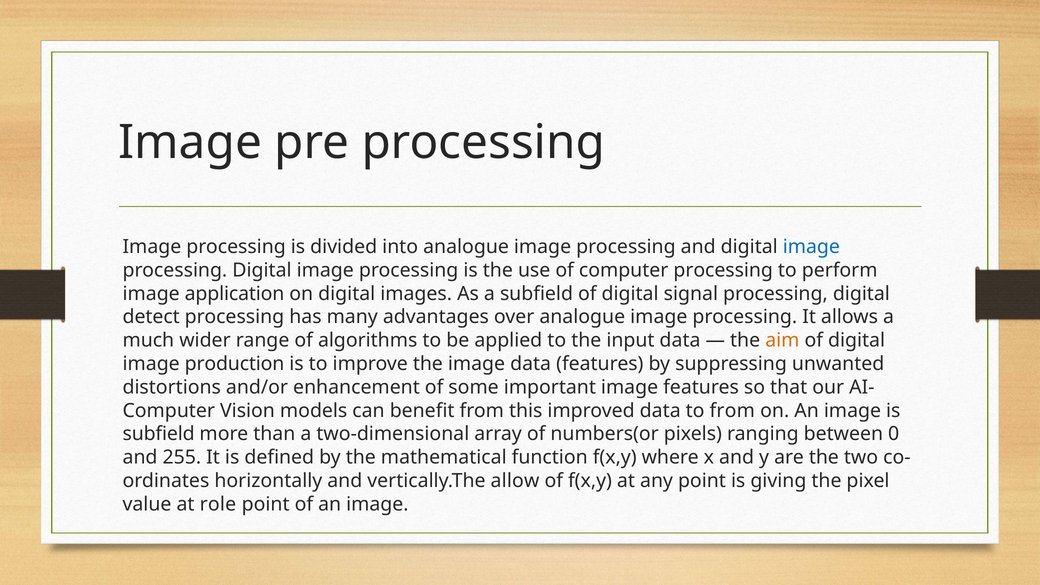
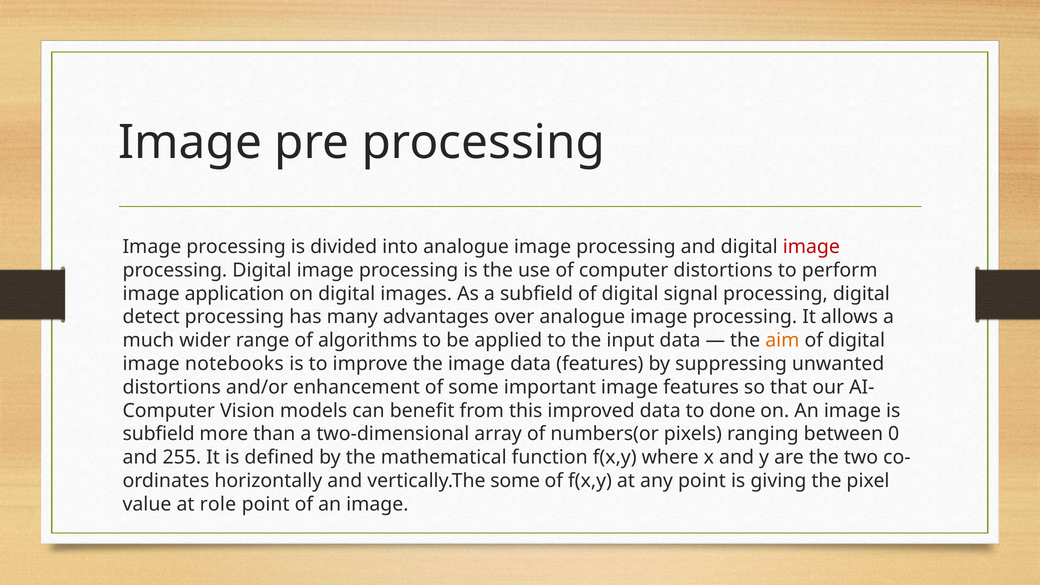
image colour: blue -> red (811, 247)
computer processing: processing -> distortions (723, 270)
production: production -> notebooks (234, 364)
to from: from -> done (732, 411)
vertically.The allow: allow -> some (515, 481)
